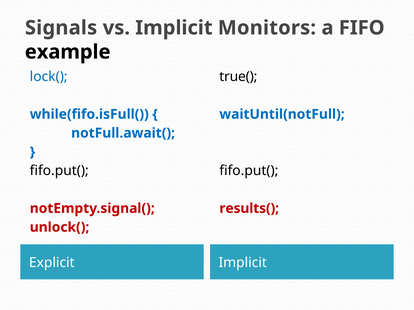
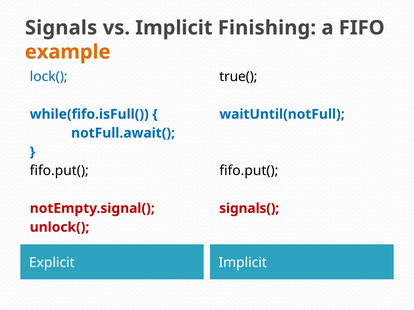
Monitors: Monitors -> Finishing (267, 28)
example colour: black -> orange (68, 52)
results(: results( -> signals( (249, 209)
